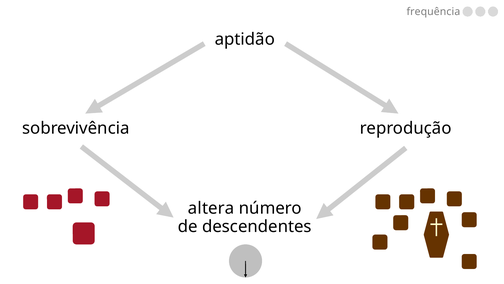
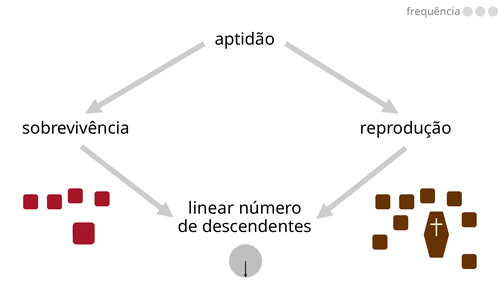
altera: altera -> linear (211, 208)
